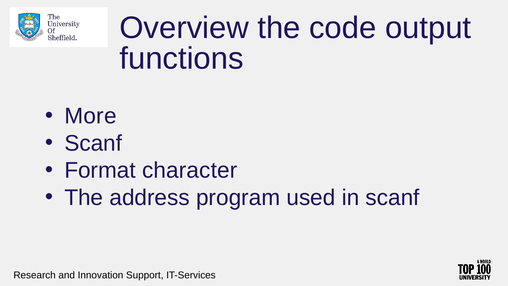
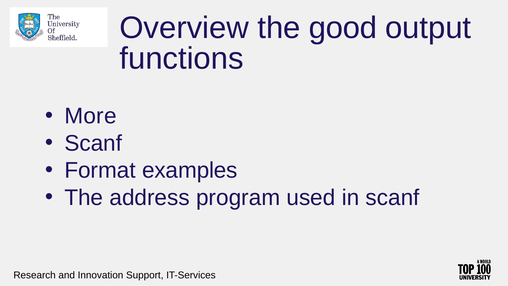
code: code -> good (343, 28)
character: character -> examples (190, 170)
